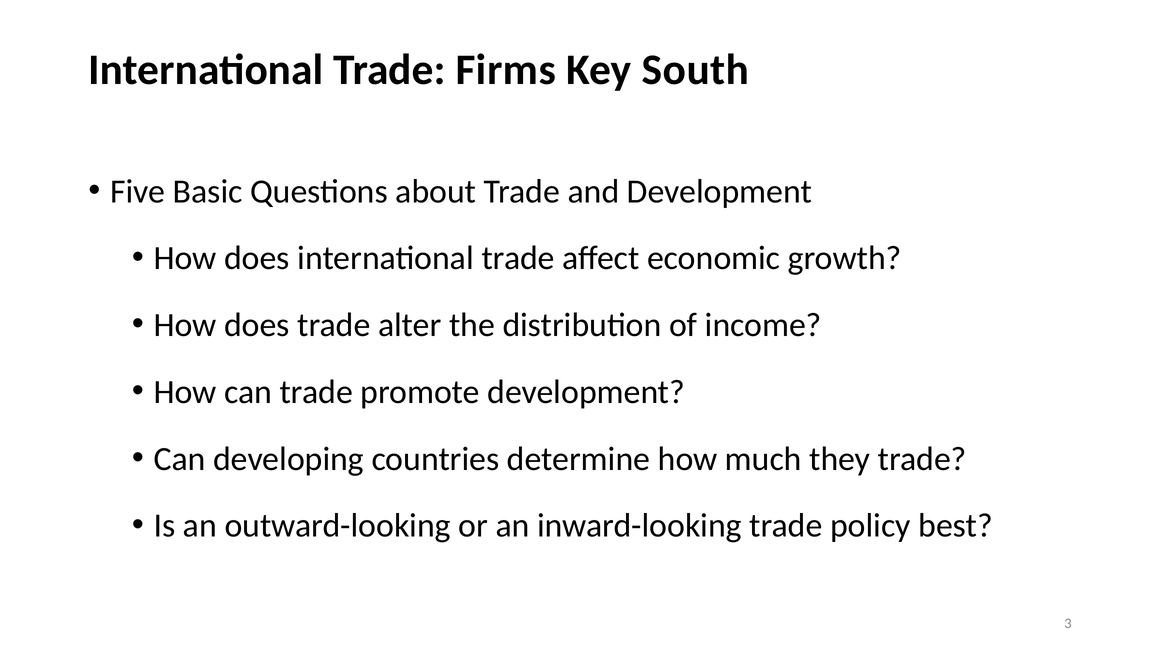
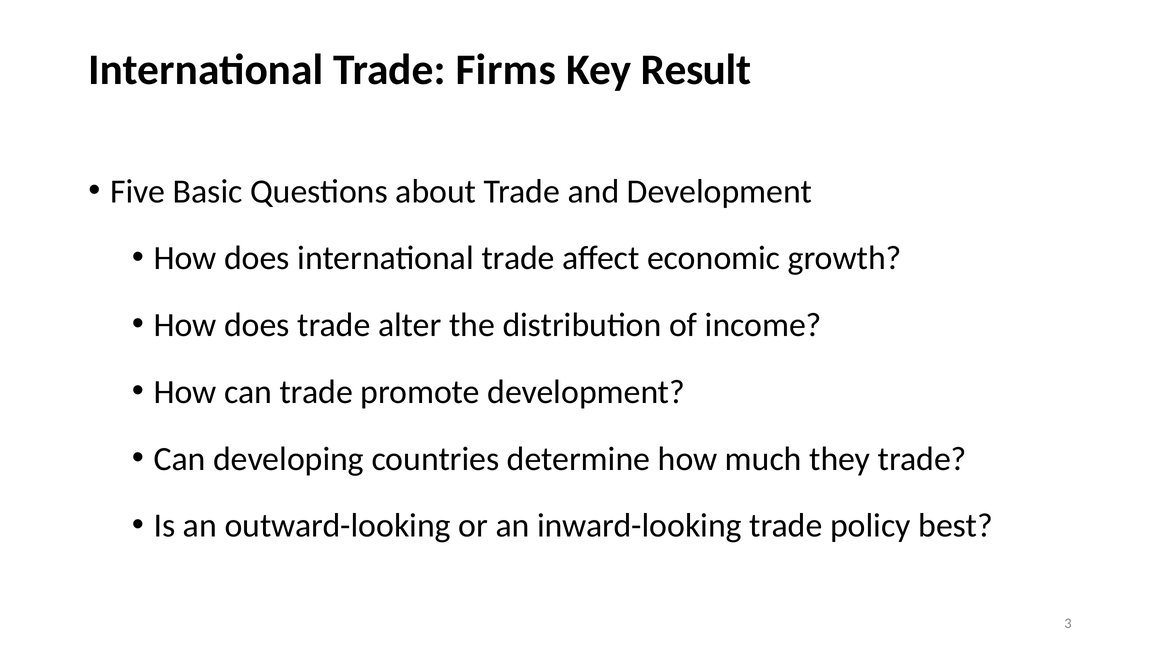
South: South -> Result (696, 70)
